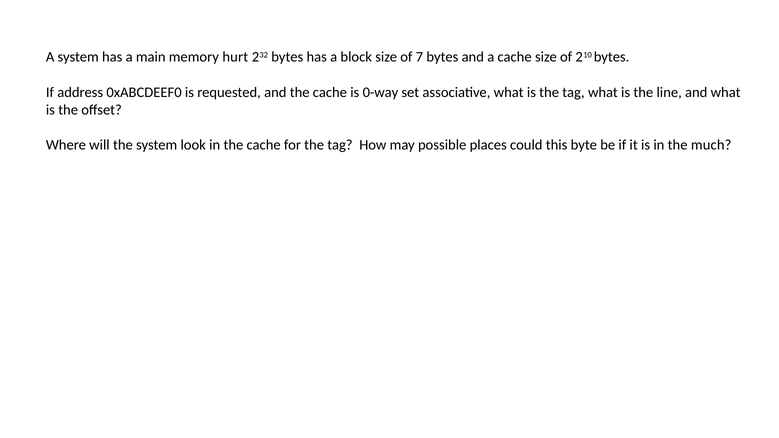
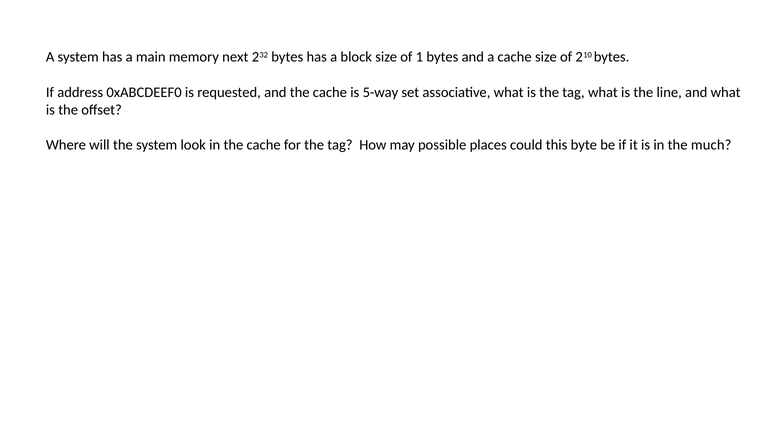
hurt: hurt -> next (235, 57)
7: 7 -> 1 (419, 57)
0-way: 0-way -> 5-way (380, 92)
